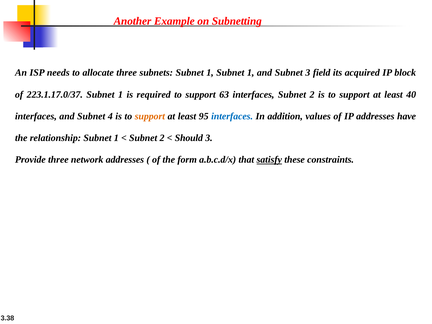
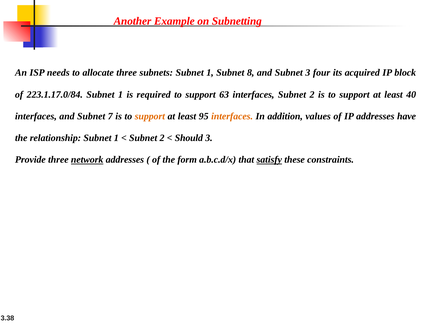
1 Subnet 1: 1 -> 8 (251, 73)
field: field -> four (322, 73)
223.1.17.0/37: 223.1.17.0/37 -> 223.1.17.0/84 (55, 94)
4: 4 -> 7 (110, 116)
interfaces colour: blue -> orange (232, 116)
network underline: none -> present (87, 160)
